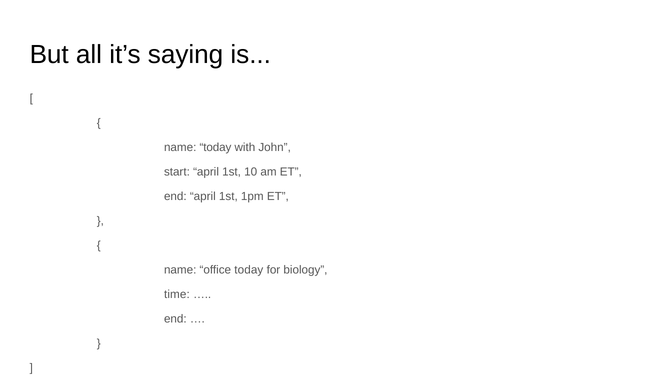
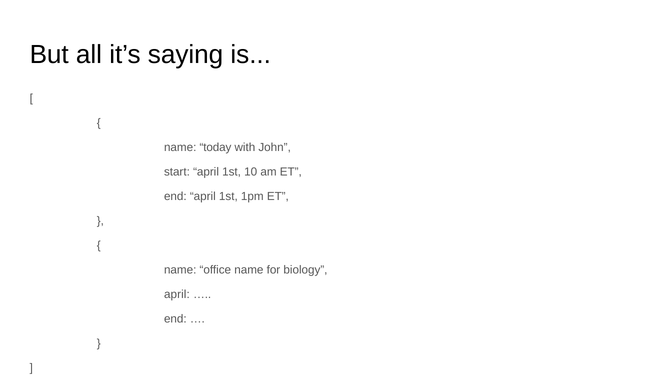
office today: today -> name (249, 270)
time: time -> april (177, 294)
